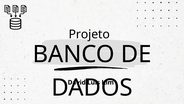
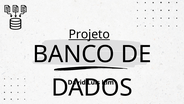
Projeto underline: none -> present (89, 34)
